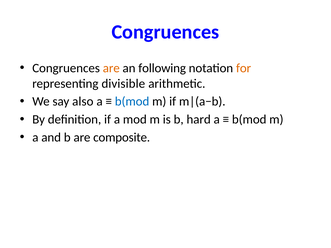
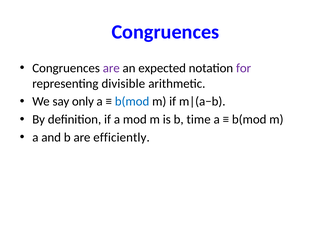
are colour: orange -> purple (111, 68)
following: following -> expected (162, 68)
for colour: orange -> purple (244, 68)
also: also -> only (83, 102)
hard: hard -> time (199, 120)
composite: composite -> efficiently (122, 138)
